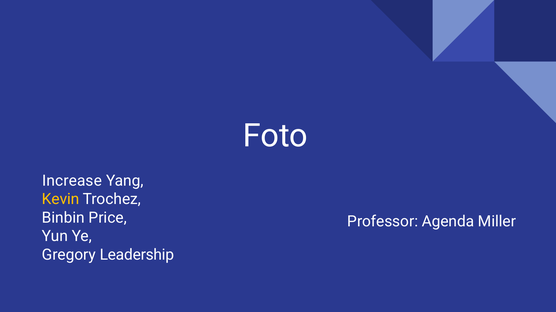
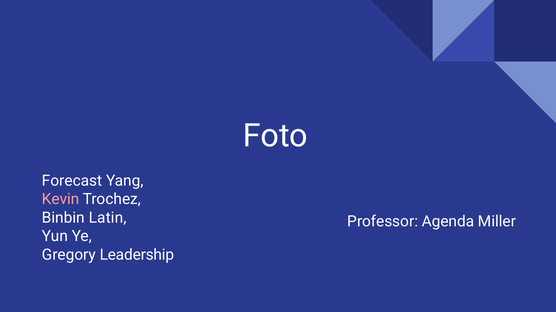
Increase: Increase -> Forecast (72, 181)
Kevin colour: yellow -> pink (61, 200)
Price: Price -> Latin (108, 218)
